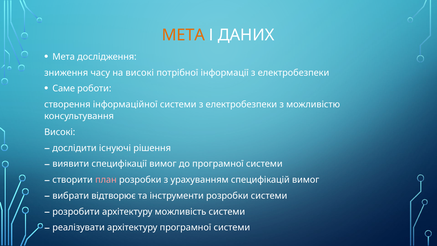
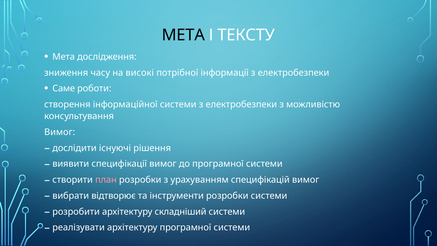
МЕТА colour: orange -> black (183, 35)
ДАНИХ: ДАНИХ -> ТЕКСТУ (246, 35)
Високі: Високі -> Вимог (60, 132)
можливість: можливість -> складніший (181, 211)
